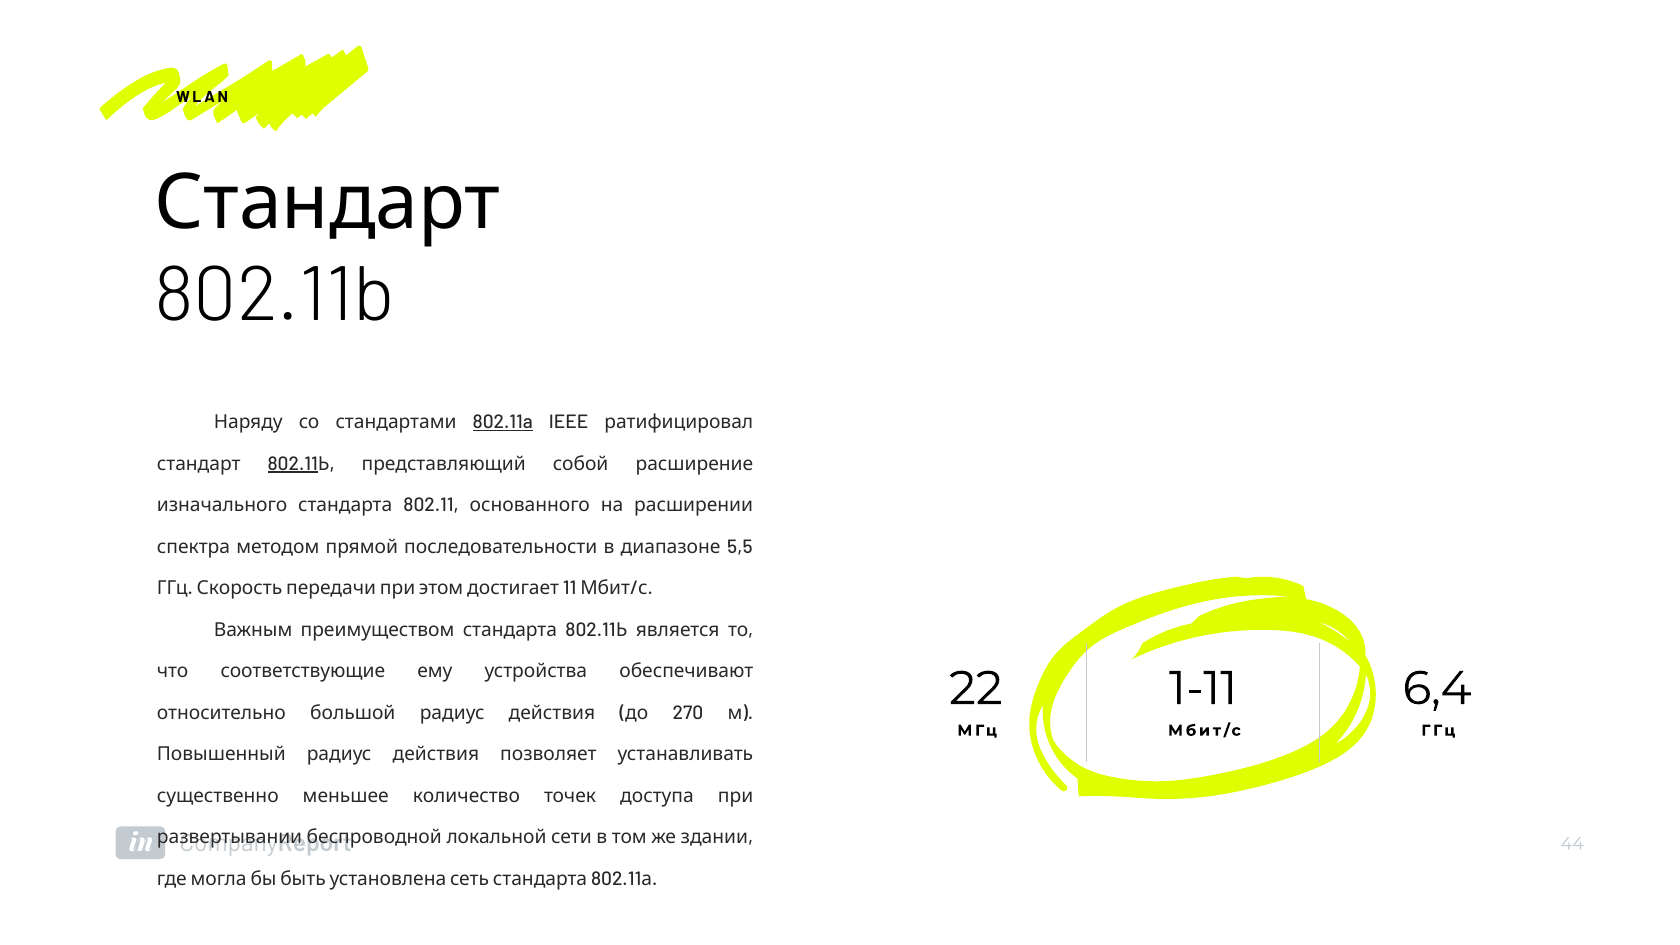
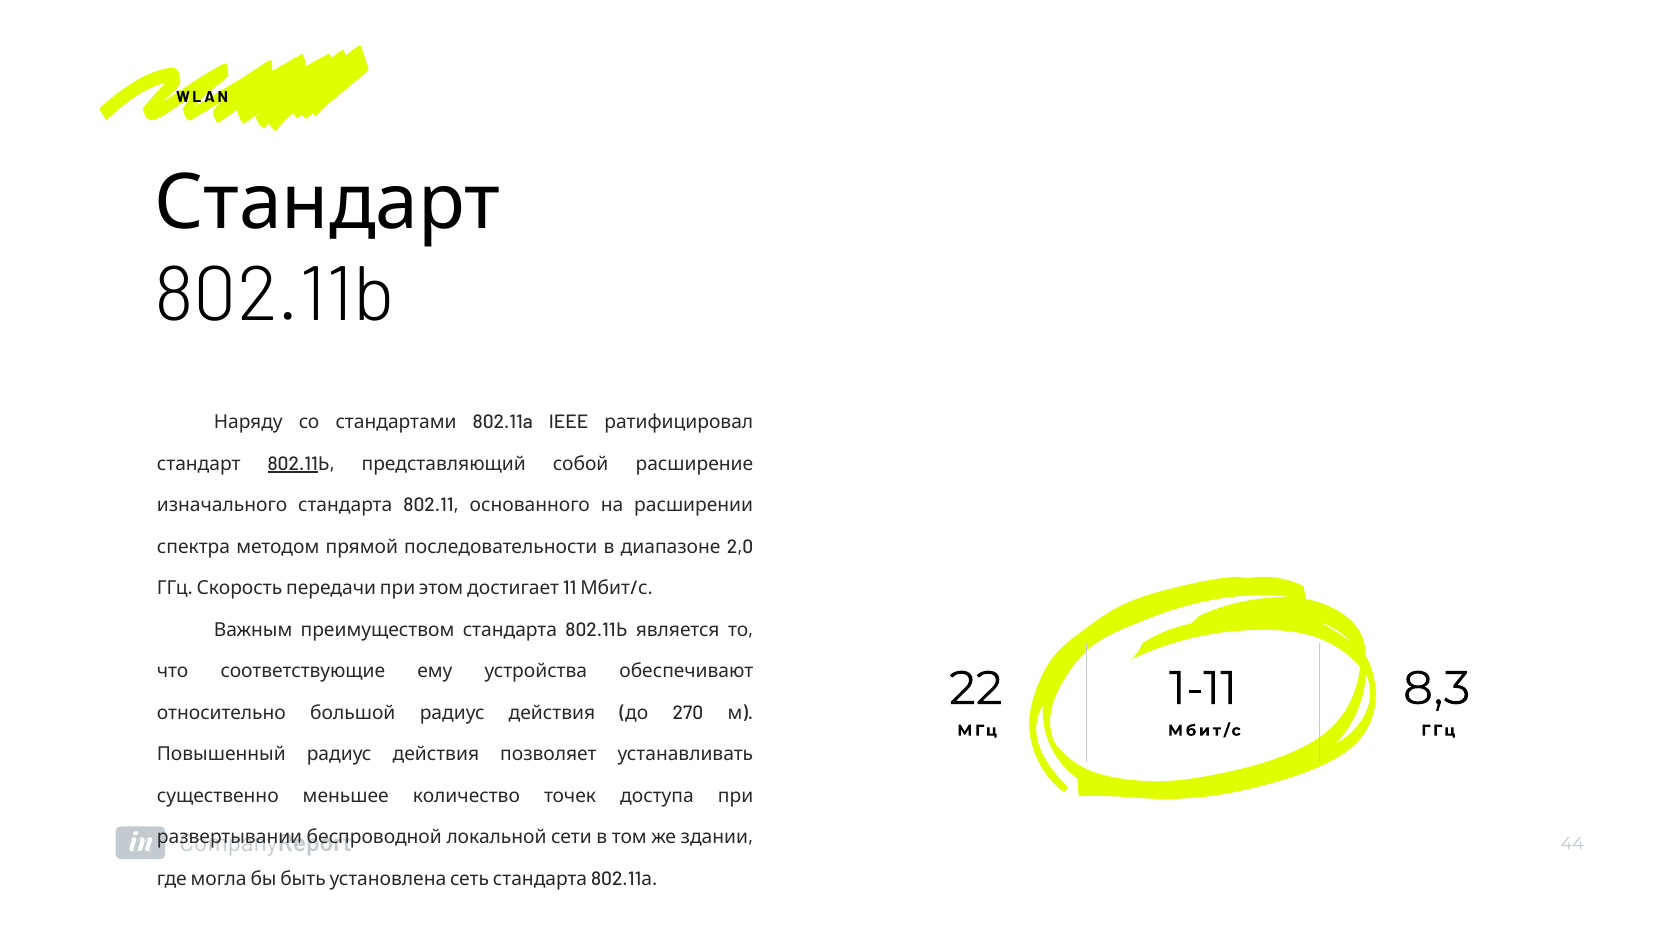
802.11a underline: present -> none (503, 422)
5,5: 5,5 -> 2,0 (740, 547)
6,4: 6,4 -> 8,3 (1437, 688)
